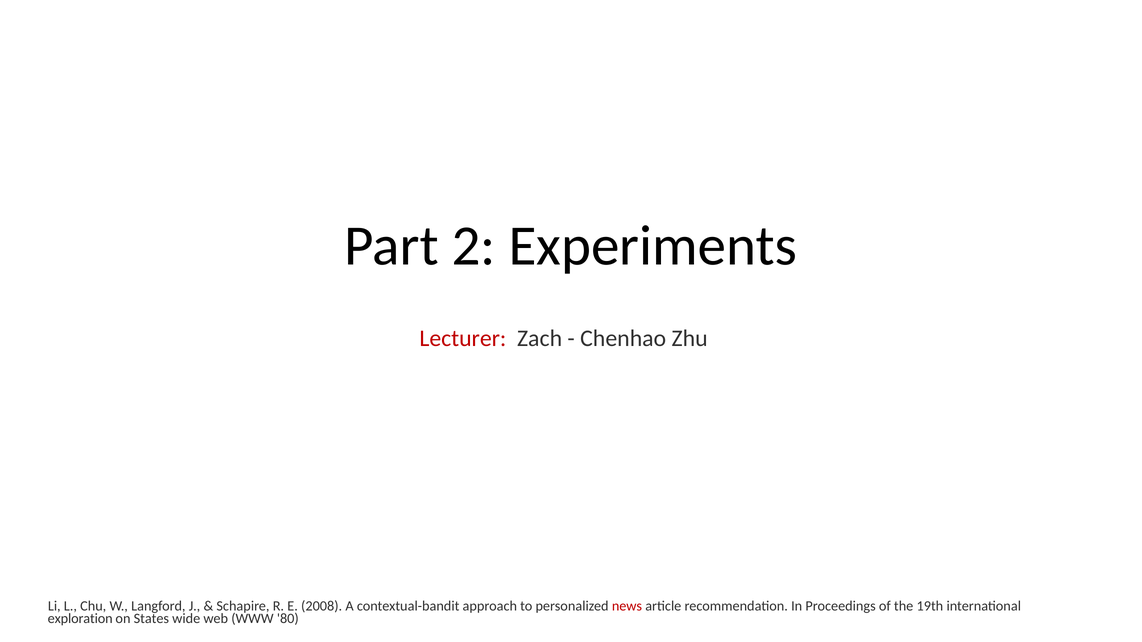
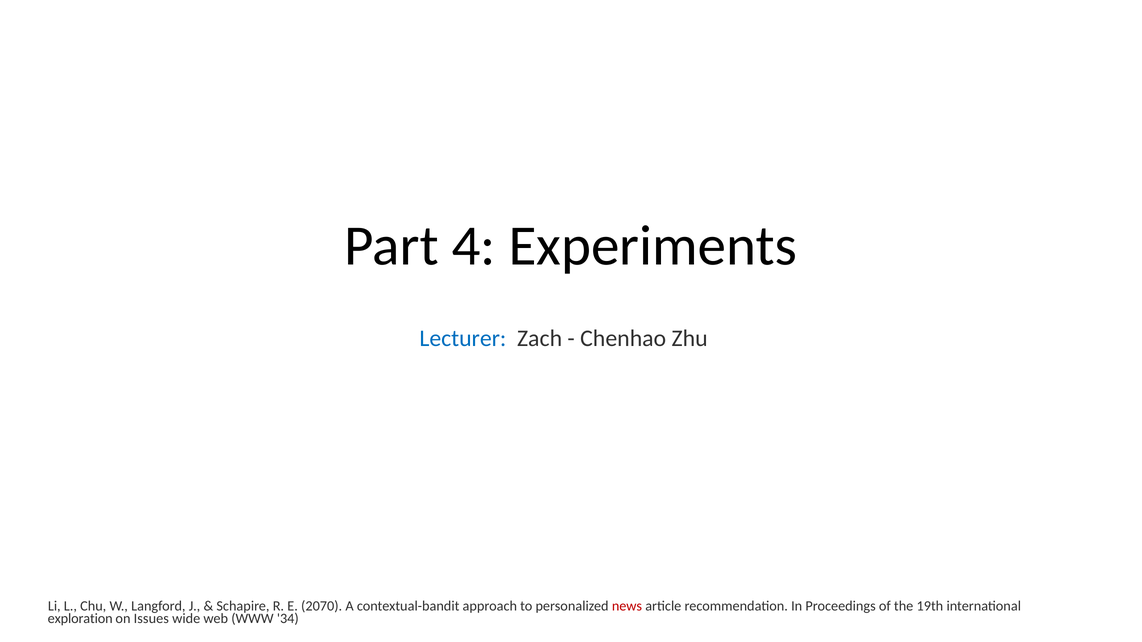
2: 2 -> 4 (474, 246)
Lecturer colour: red -> blue (463, 339)
2008: 2008 -> 2070 (322, 606)
States: States -> Issues (151, 619)
80: 80 -> 34 (288, 619)
